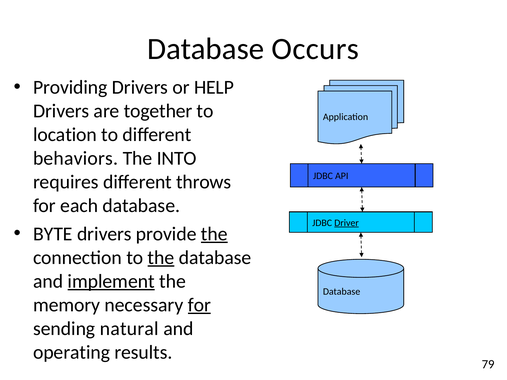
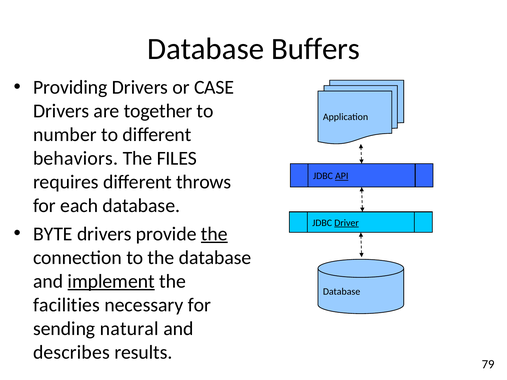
Occurs: Occurs -> Buffers (316, 49)
HELP: HELP -> CASE (214, 87)
location: location -> number (65, 135)
INTO: INTO -> FILES (177, 159)
API underline: none -> present (342, 176)
the underline: present -> none (161, 258)
memory: memory -> facilities (66, 305)
for underline: present -> none (199, 305)
operating: operating -> describes (71, 352)
